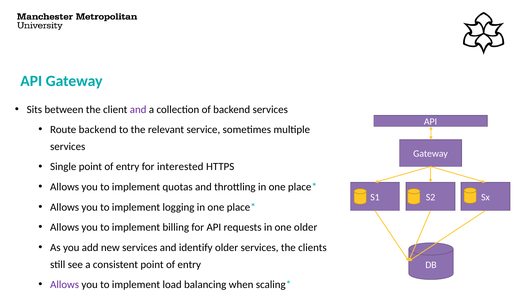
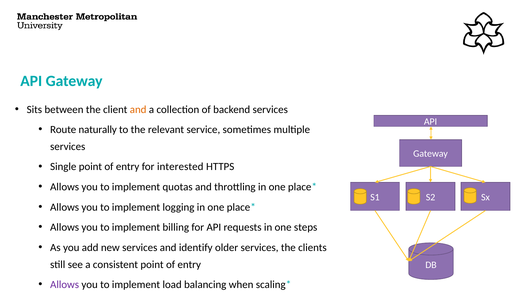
and colour: purple -> orange (138, 109)
Route backend: backend -> naturally (98, 130)
one older: older -> steps (306, 227)
